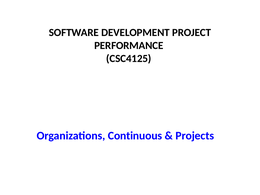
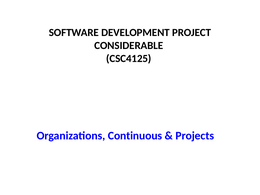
PERFORMANCE: PERFORMANCE -> CONSIDERABLE (129, 45)
